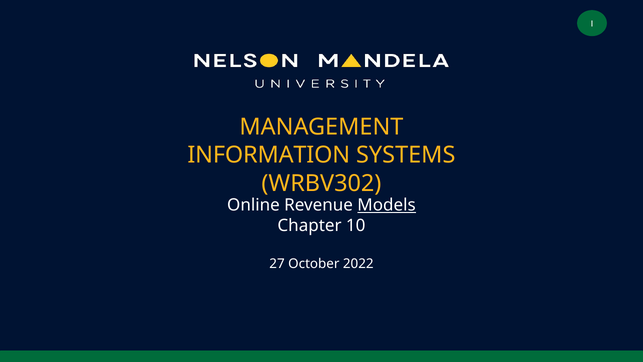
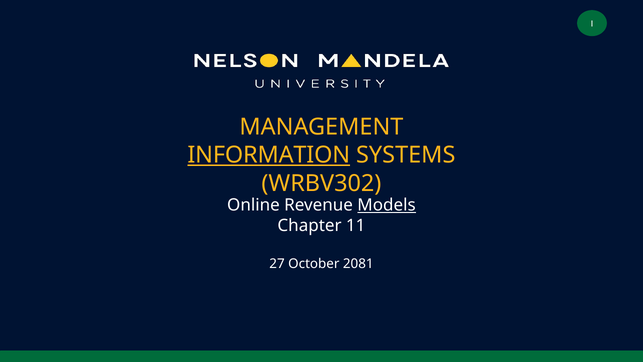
INFORMATION underline: none -> present (269, 155)
10: 10 -> 11 (356, 225)
2022: 2022 -> 2081 (358, 264)
